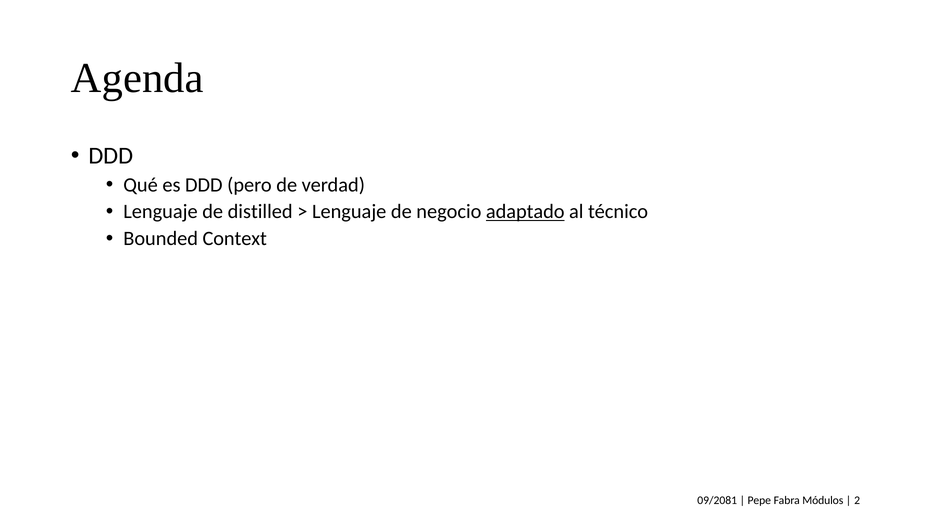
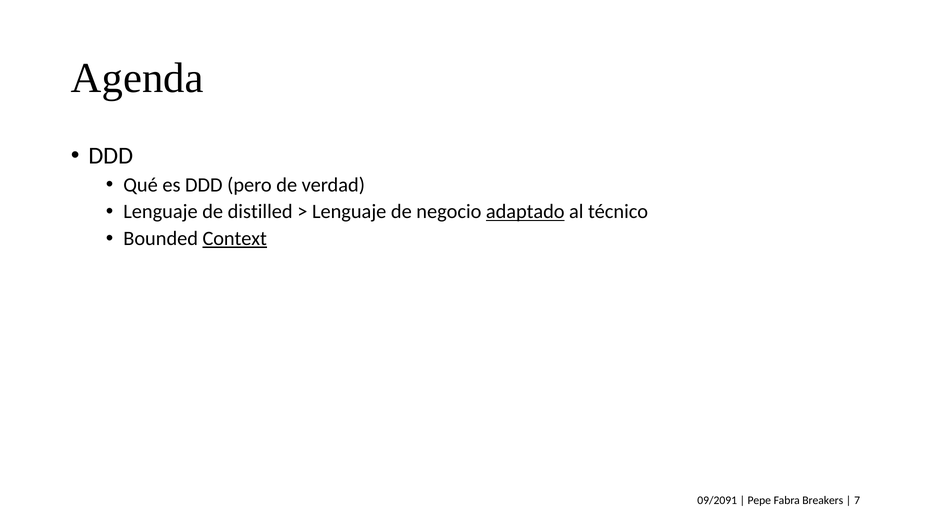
Context underline: none -> present (235, 238)
09/2081: 09/2081 -> 09/2091 (717, 500)
Módulos: Módulos -> Breakers (823, 500)
2: 2 -> 7 (857, 500)
